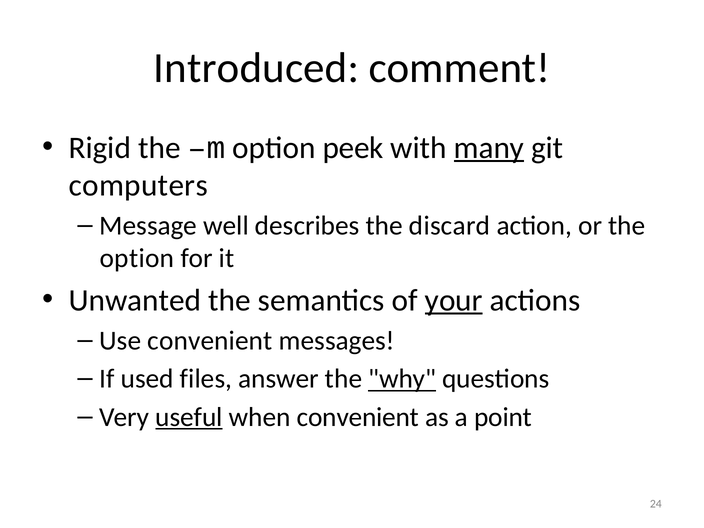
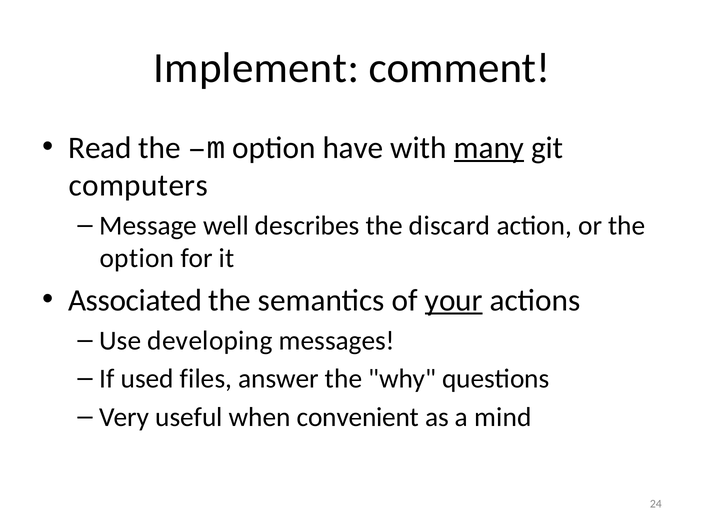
Introduced: Introduced -> Implement (256, 68)
Rigid: Rigid -> Read (100, 148)
peek: peek -> have (353, 148)
Unwanted: Unwanted -> Associated (135, 300)
Use convenient: convenient -> developing (210, 341)
why underline: present -> none (402, 379)
useful underline: present -> none (189, 417)
point: point -> mind (503, 417)
